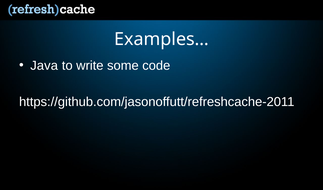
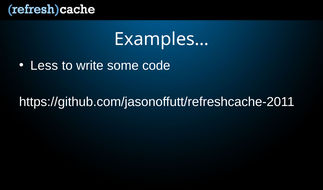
Java: Java -> Less (44, 66)
